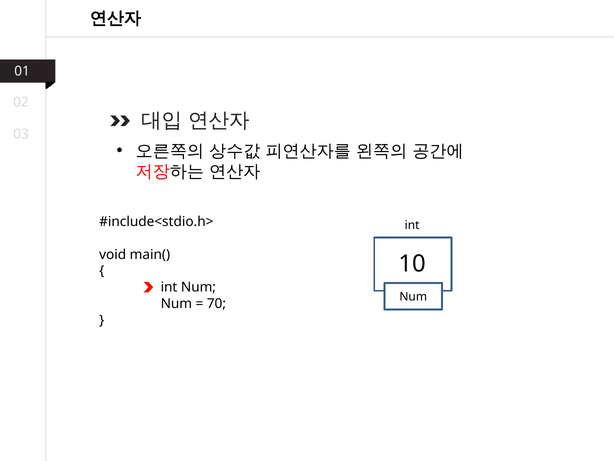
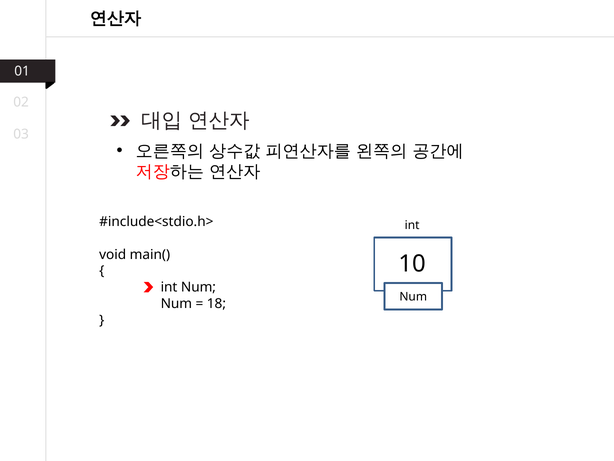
70: 70 -> 18 (216, 303)
